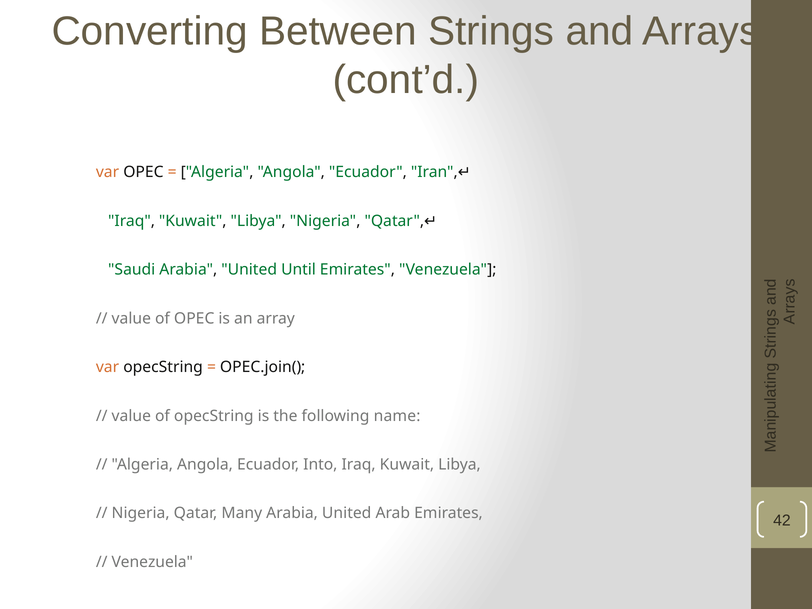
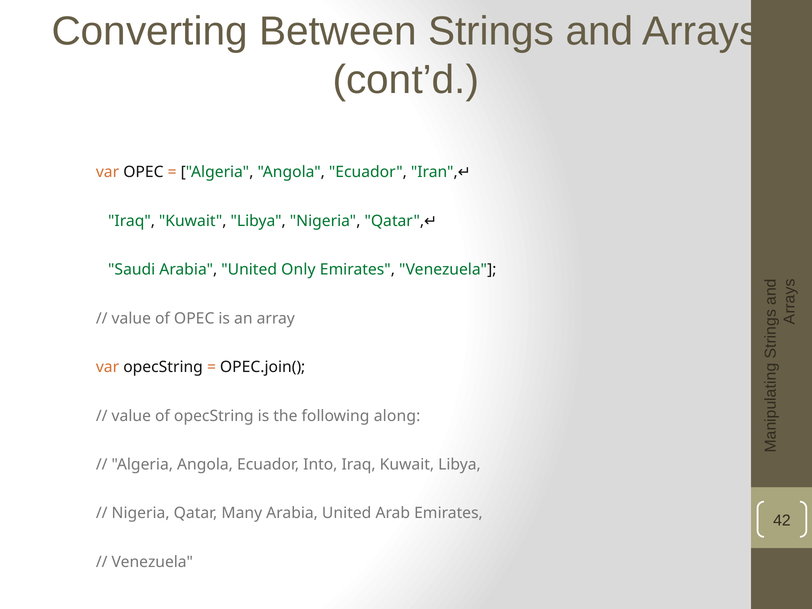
Until: Until -> Only (298, 270)
name: name -> along (397, 416)
